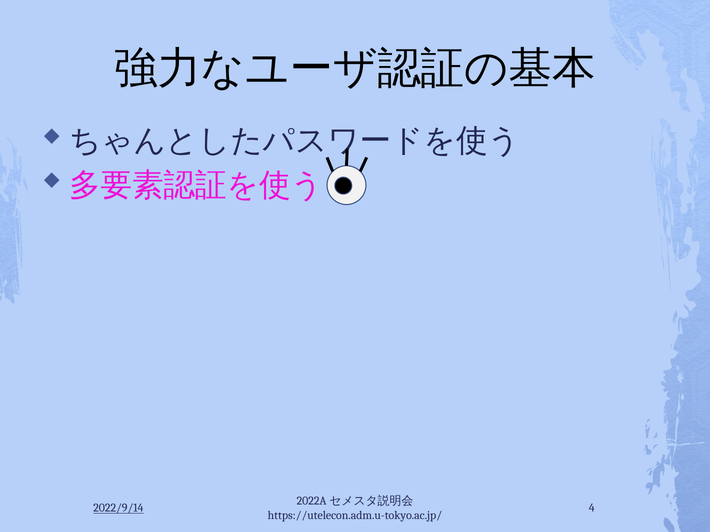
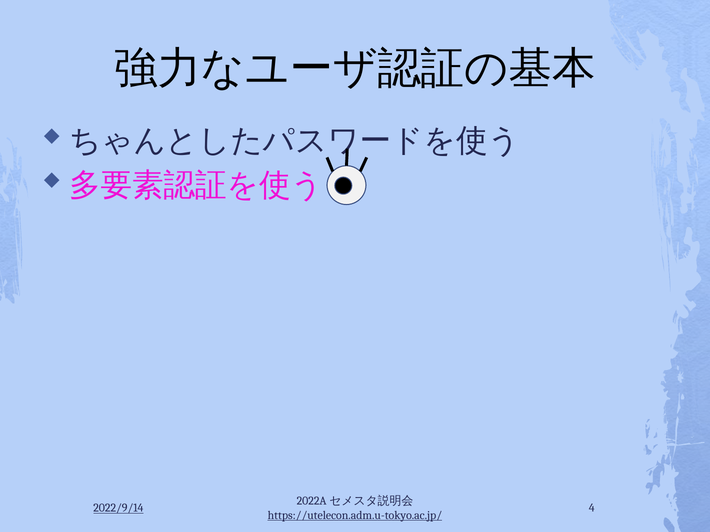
https://utelecon.adm.u-tokyo.ac.jp/ underline: none -> present (355, 516)
